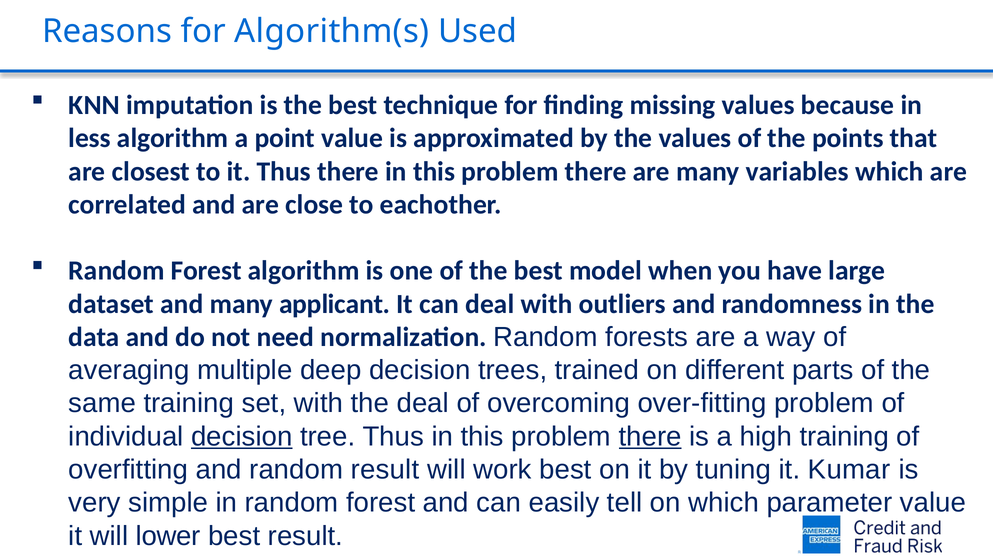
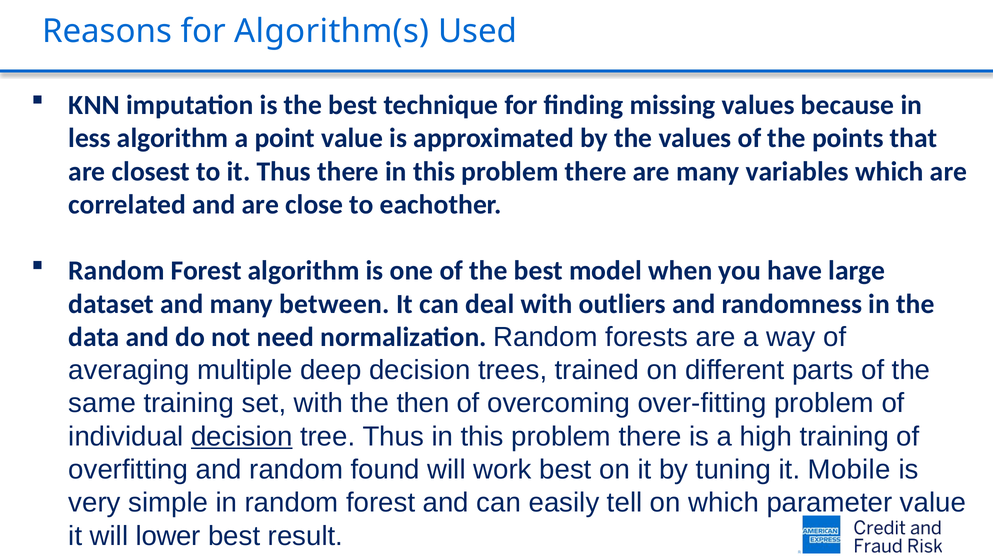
applicant: applicant -> between (334, 304)
the deal: deal -> then (423, 403)
there underline: present -> none (650, 436)
random result: result -> found (385, 469)
Kumar: Kumar -> Mobile (849, 469)
